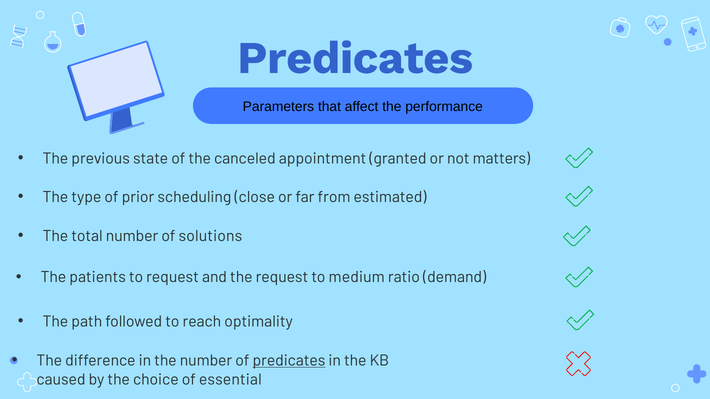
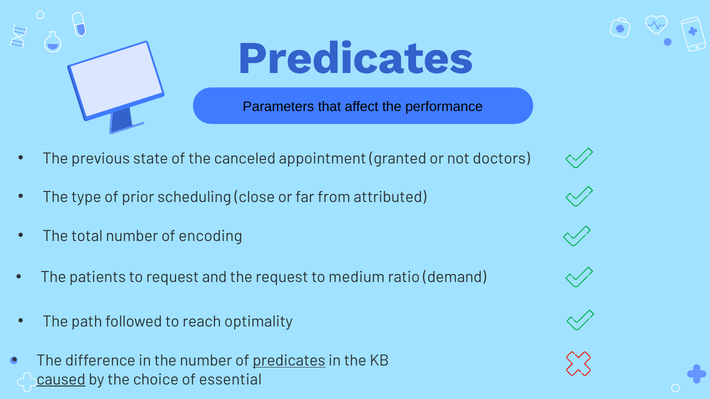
matters: matters -> doctors (501, 159)
estimated: estimated -> attributed (390, 197)
solutions: solutions -> encoding (210, 236)
caused underline: none -> present (61, 380)
